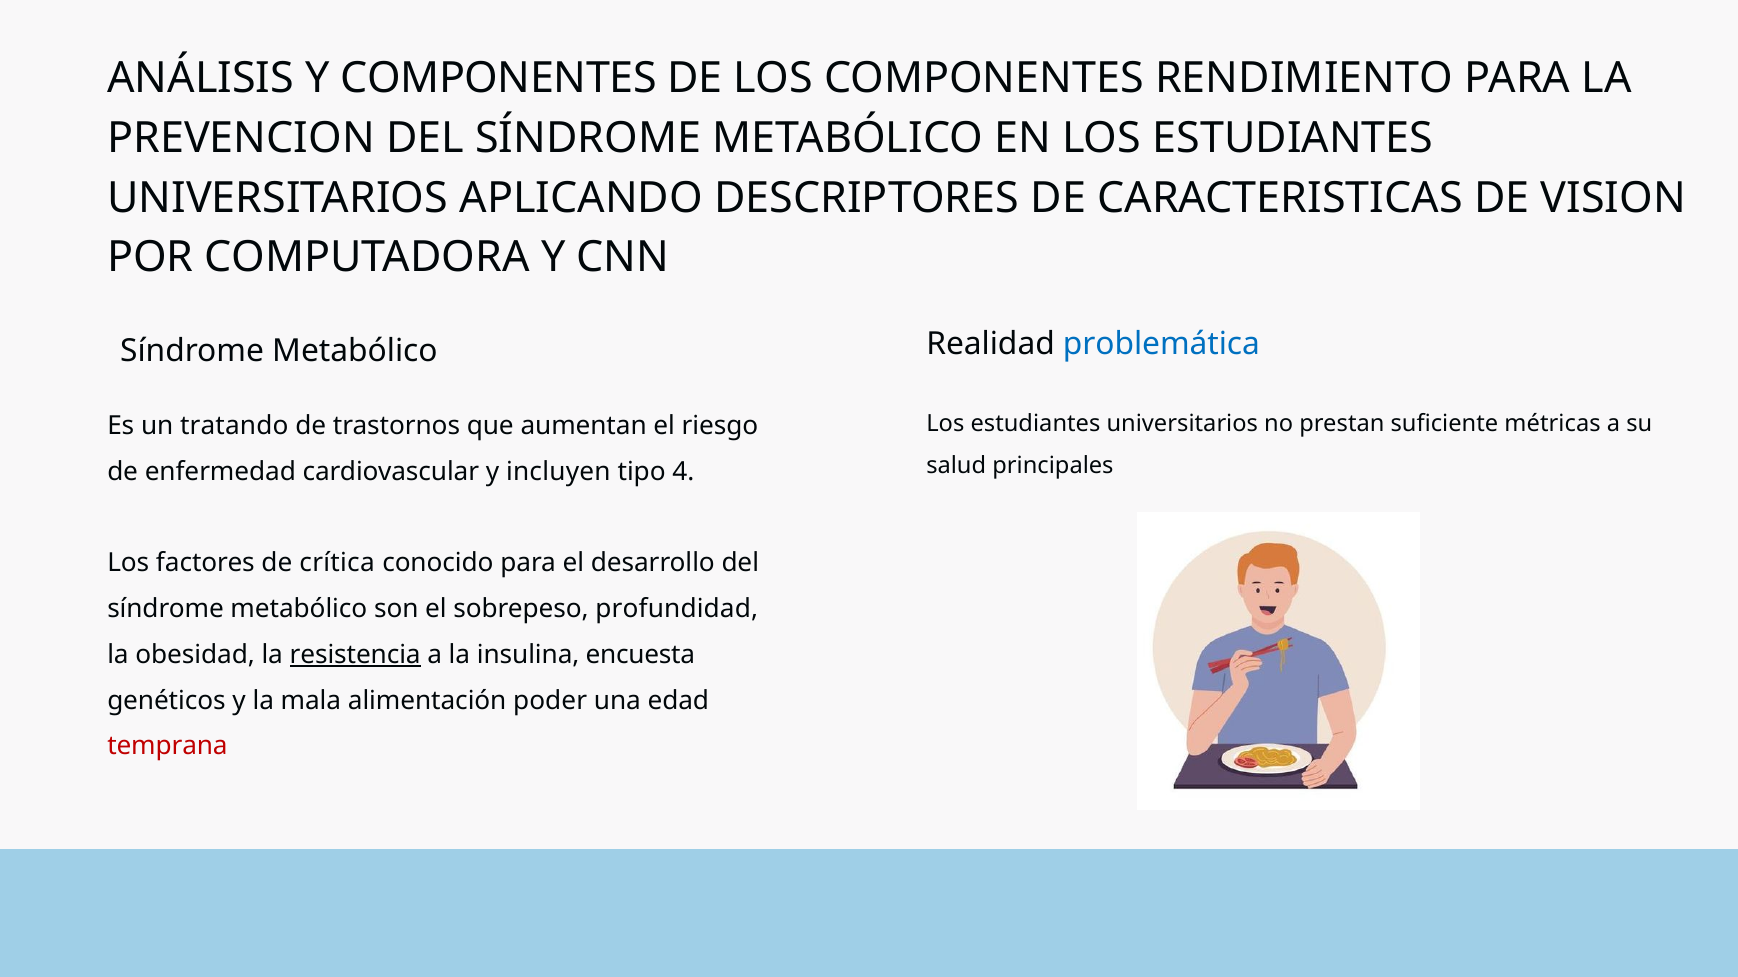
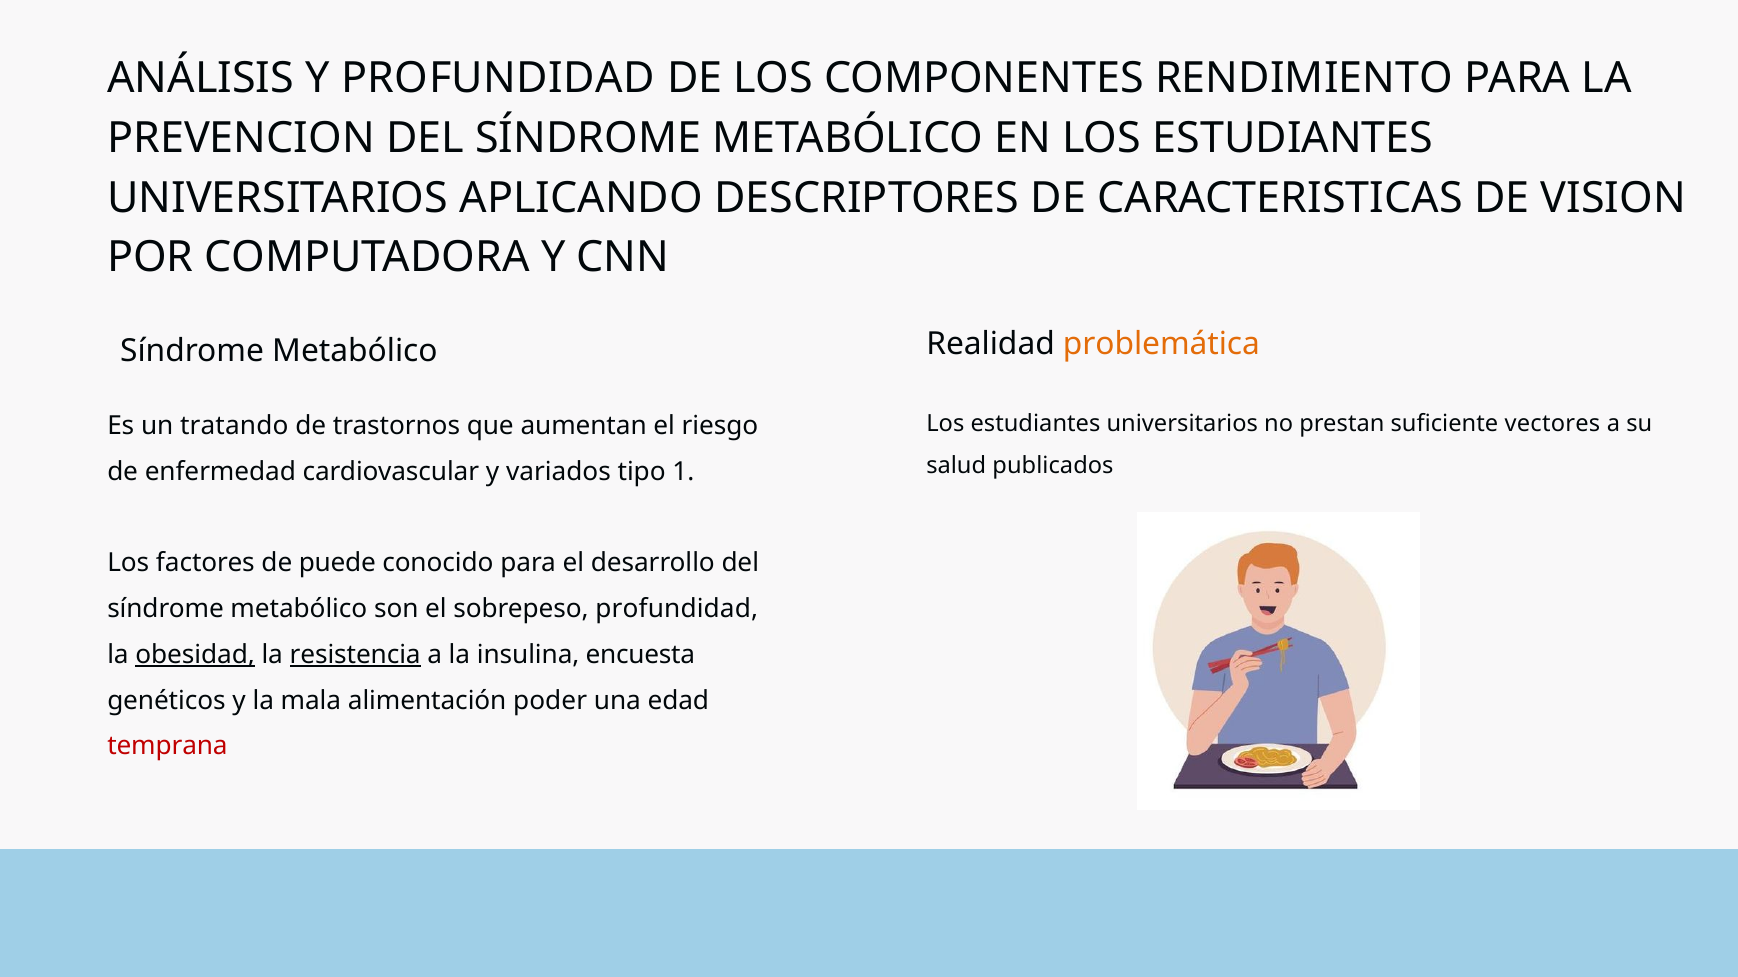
Y COMPONENTES: COMPONENTES -> PROFUNDIDAD (498, 79)
problemática colour: blue -> orange (1161, 344)
métricas: métricas -> vectores (1552, 424)
principales: principales -> publicados (1053, 466)
incluyen: incluyen -> variados (558, 472)
4: 4 -> 1 (683, 472)
crítica: crítica -> puede (337, 564)
obesidad underline: none -> present (195, 655)
